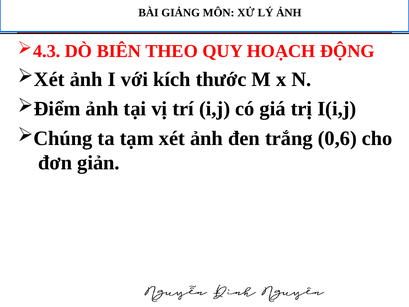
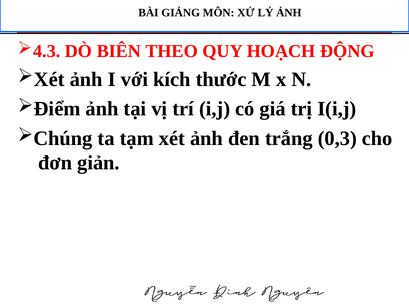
0,6: 0,6 -> 0,3 (337, 138)
